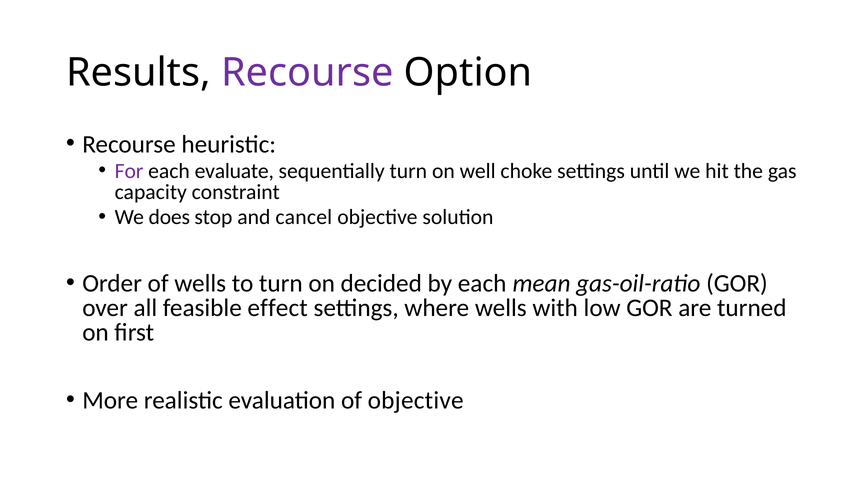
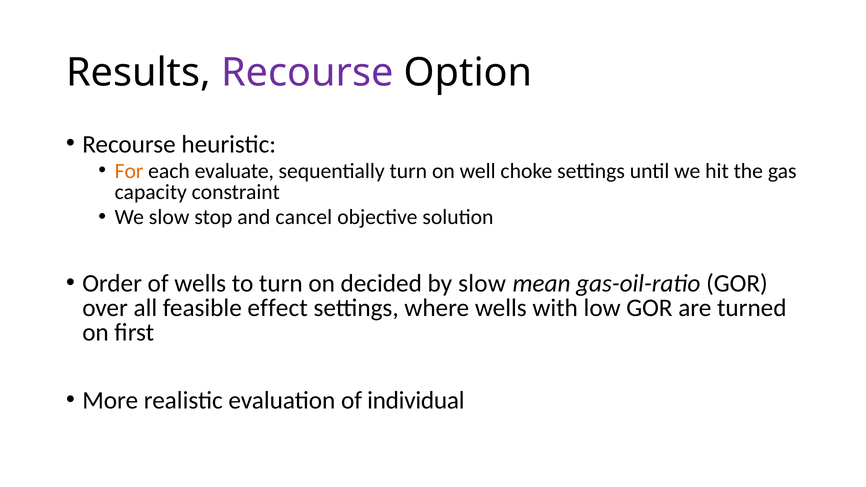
For colour: purple -> orange (129, 171)
We does: does -> slow (169, 217)
by each: each -> slow (482, 284)
of objective: objective -> individual (416, 401)
